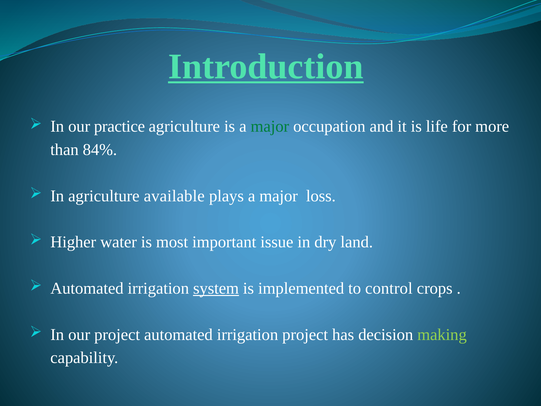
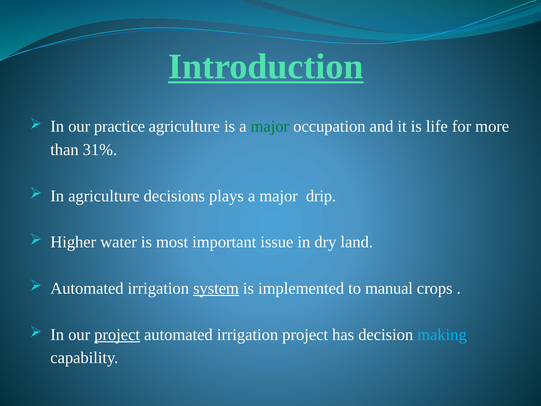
84%: 84% -> 31% (100, 150)
available: available -> decisions (174, 196)
loss: loss -> drip (321, 196)
control: control -> manual (389, 288)
project underline: none -> present (117, 334)
making colour: light green -> light blue (442, 334)
